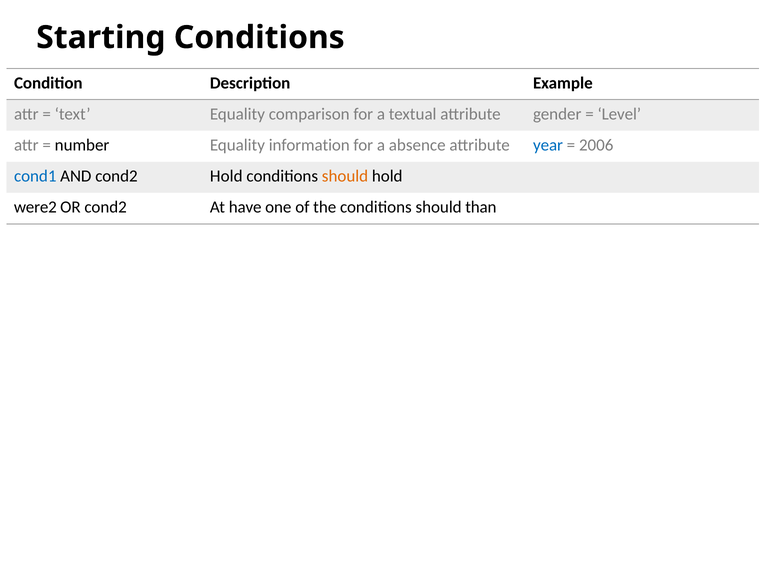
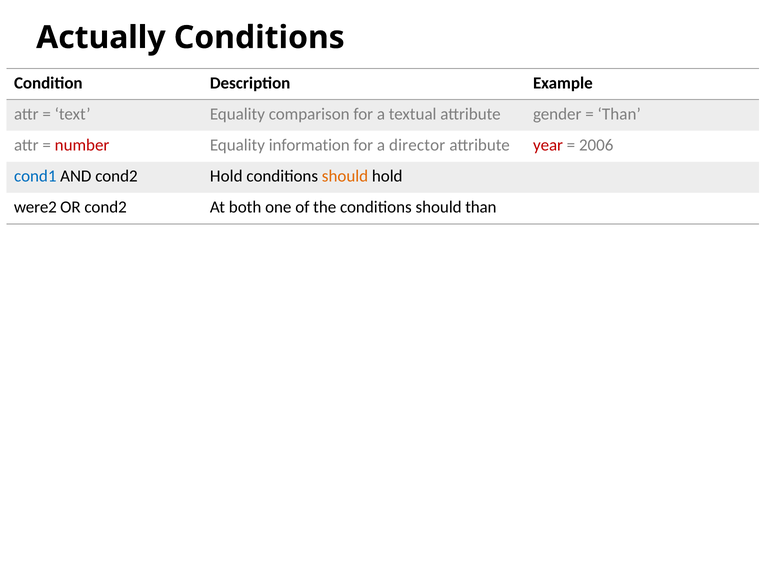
Starting: Starting -> Actually (101, 37)
Level: Level -> Than (619, 114)
number colour: black -> red (82, 145)
absence: absence -> director (417, 145)
year colour: blue -> red (548, 145)
have: have -> both (245, 207)
